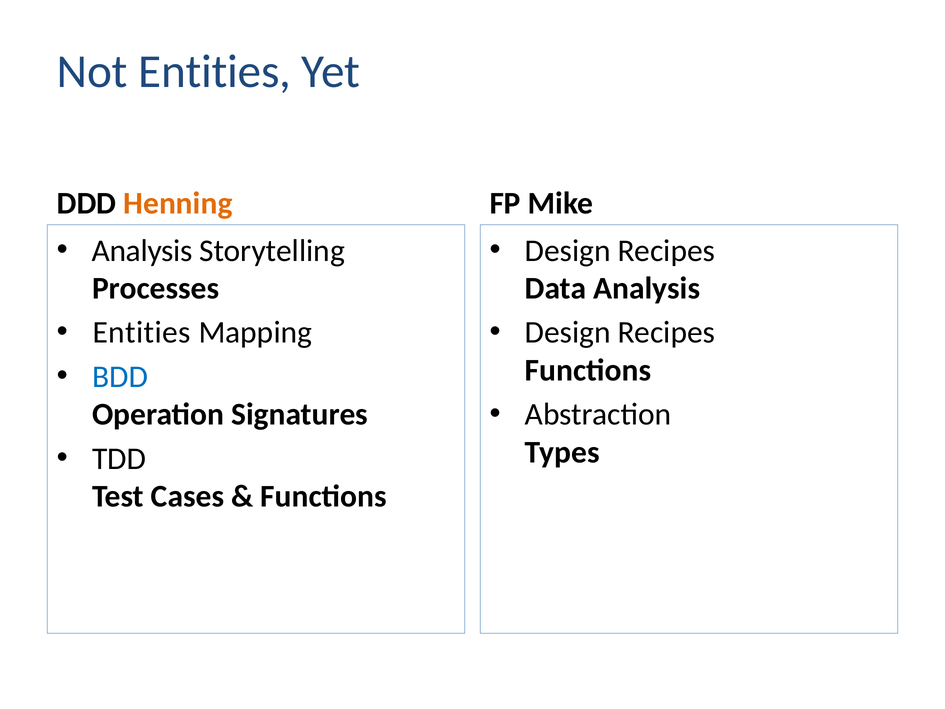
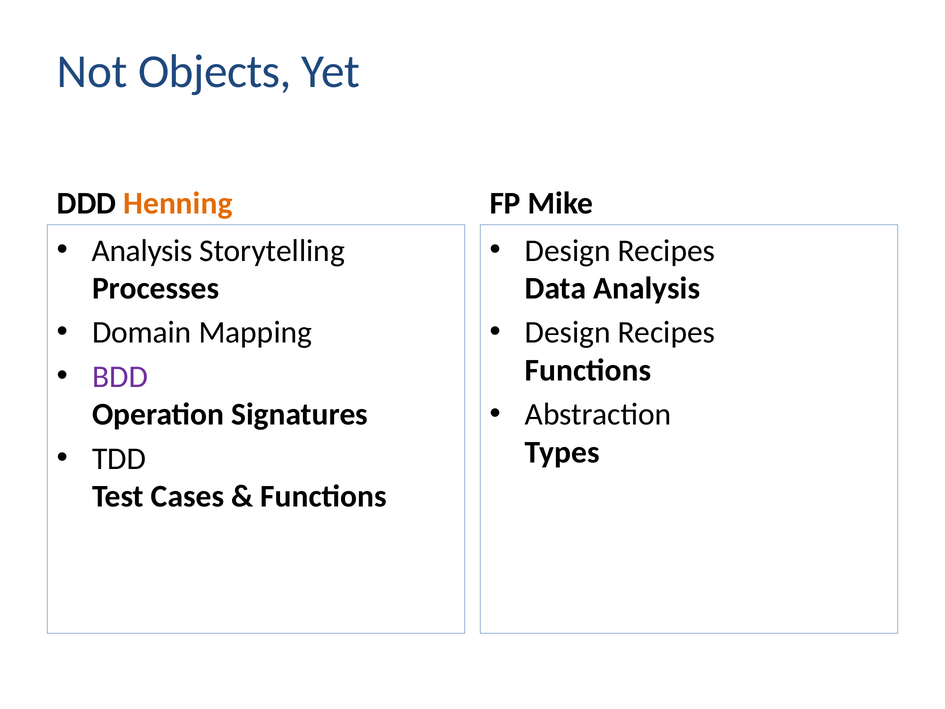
Not Entities: Entities -> Objects (215, 72)
Entities: Entities -> Domain (142, 332)
BDD colour: blue -> purple (120, 377)
